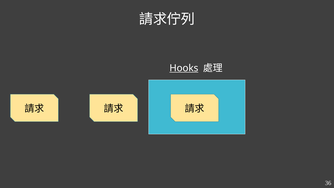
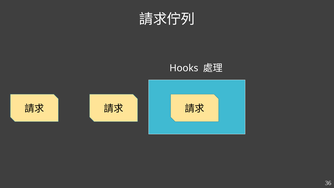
Hooks underline: present -> none (184, 68)
